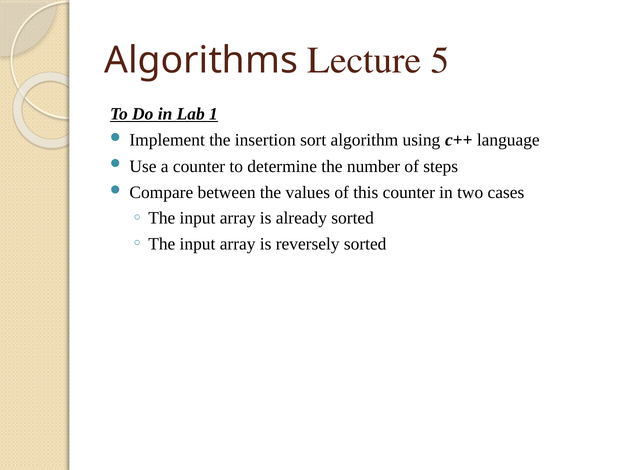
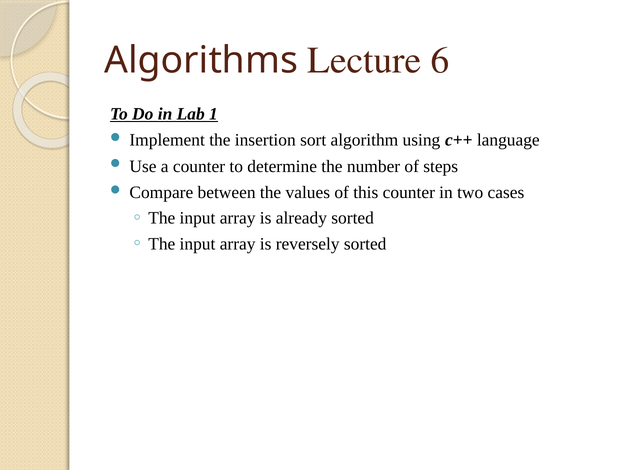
5: 5 -> 6 (440, 61)
